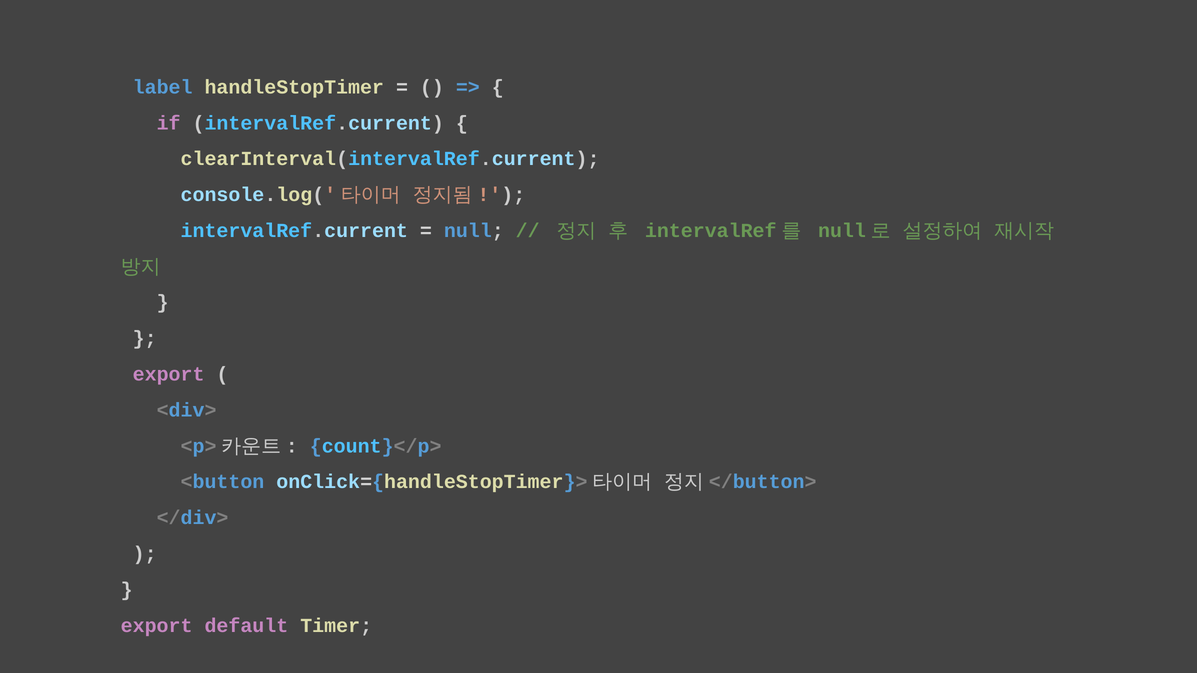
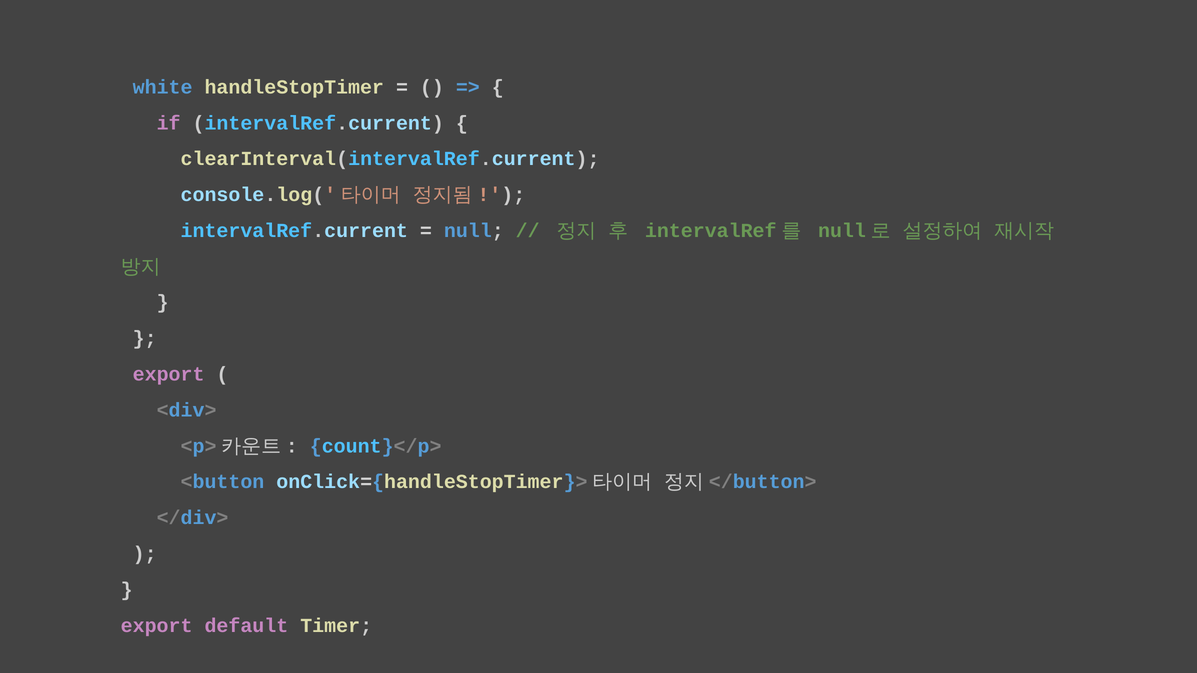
label: label -> white (163, 87)
